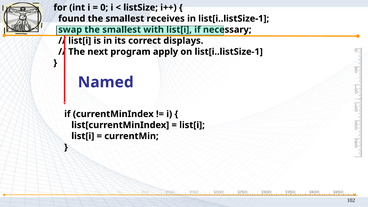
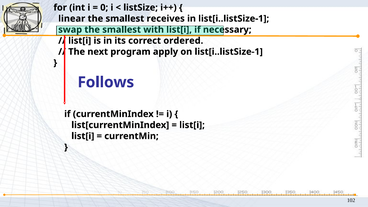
found: found -> linear (72, 19)
displays: displays -> ordered (183, 41)
Named: Named -> Follows (106, 82)
